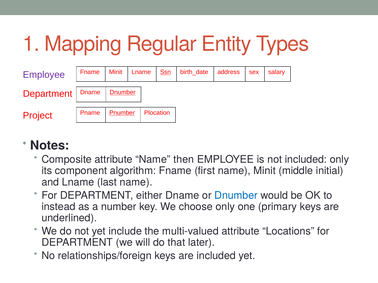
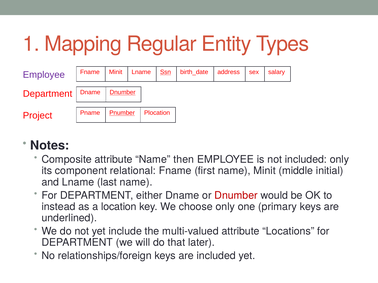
algorithm: algorithm -> relational (133, 171)
Dnumber colour: blue -> red (236, 196)
number: number -> location (119, 207)
